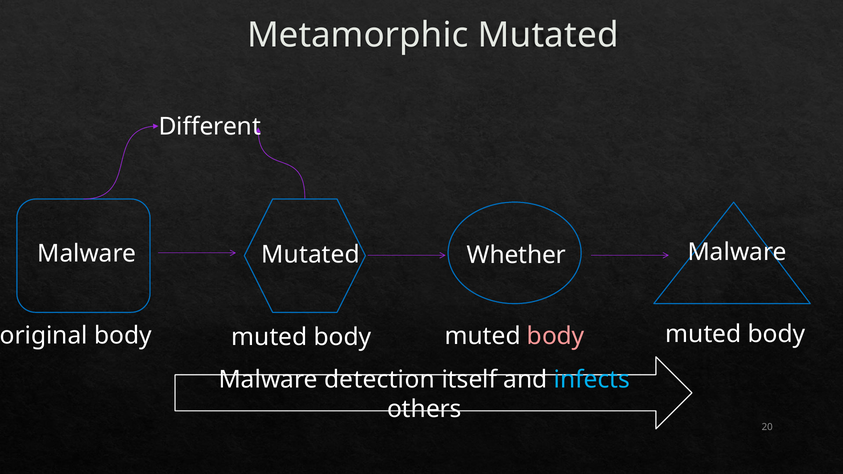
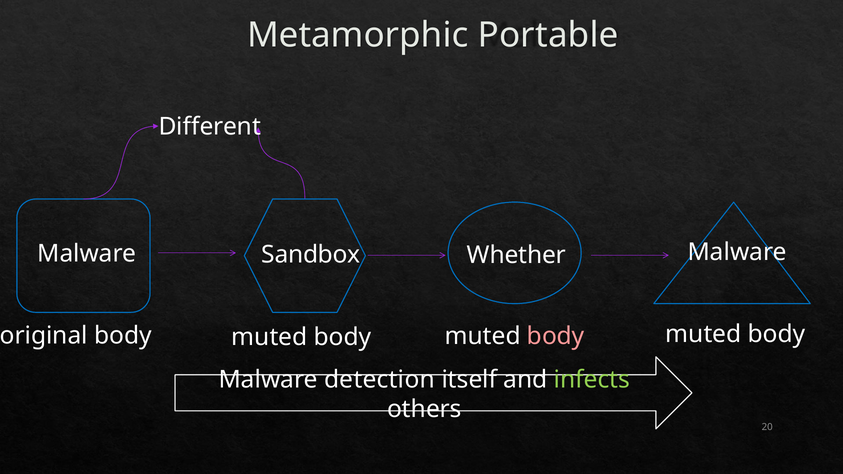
Metamorphic Mutated: Mutated -> Portable (548, 35)
Mutated: Mutated -> Sandbox (311, 255)
infects colour: light blue -> light green (592, 380)
